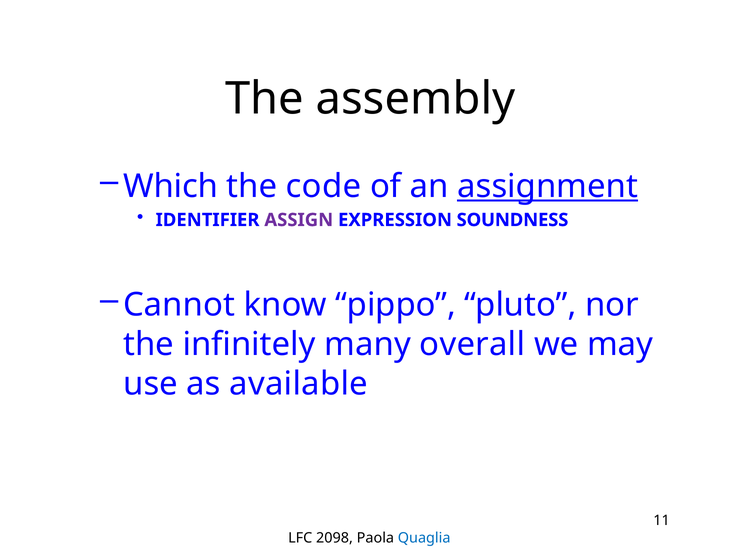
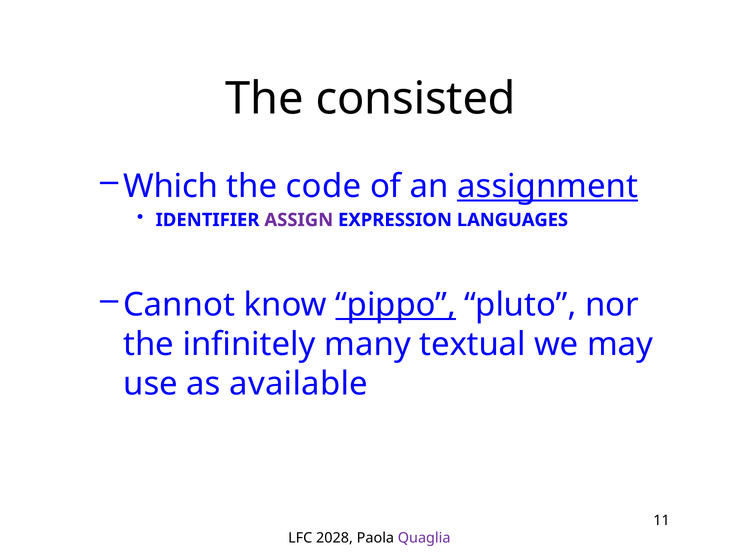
assembly: assembly -> consisted (416, 99)
SOUNDNESS: SOUNDNESS -> LANGUAGES (512, 220)
pippo underline: none -> present (396, 304)
overall: overall -> textual (472, 344)
2098: 2098 -> 2028 (335, 538)
Quaglia colour: blue -> purple (424, 538)
